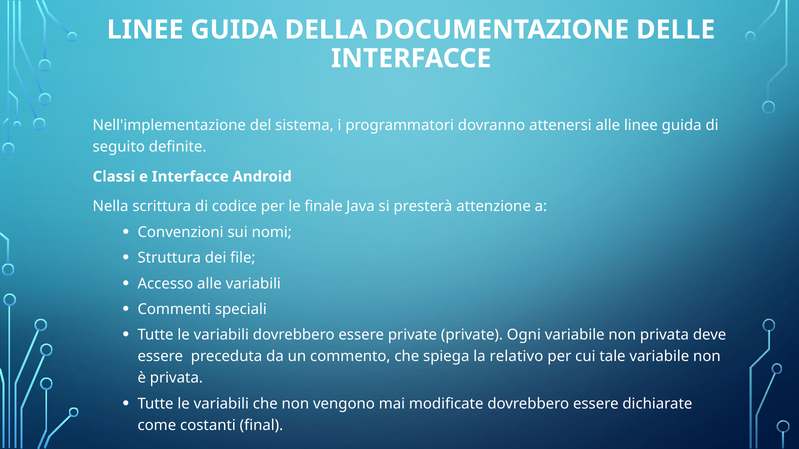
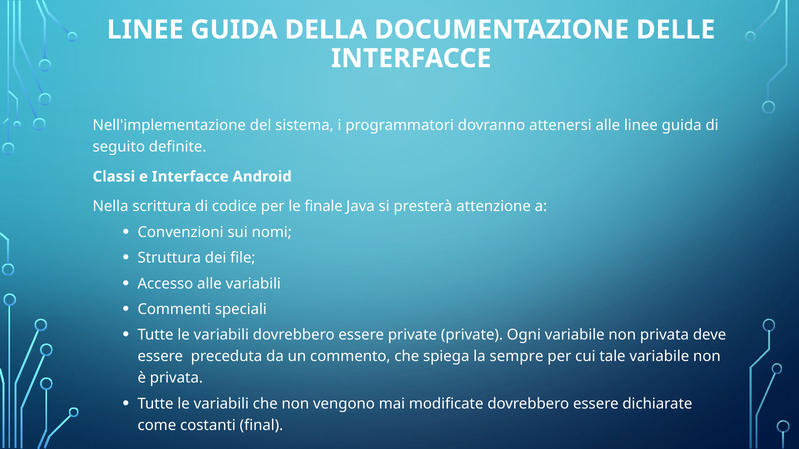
relativo: relativo -> sempre (516, 357)
